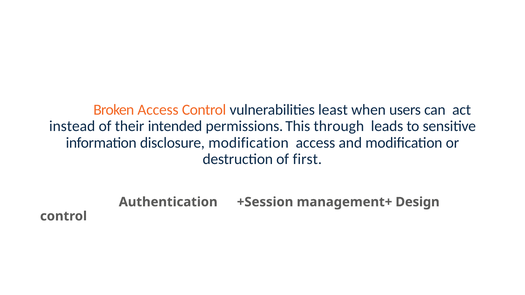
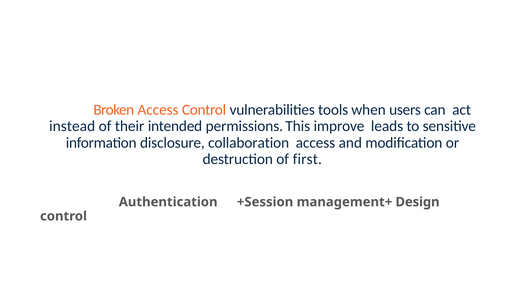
least: least -> tools (333, 110)
through: through -> improve (339, 126)
disclosure modification: modification -> collaboration (249, 143)
